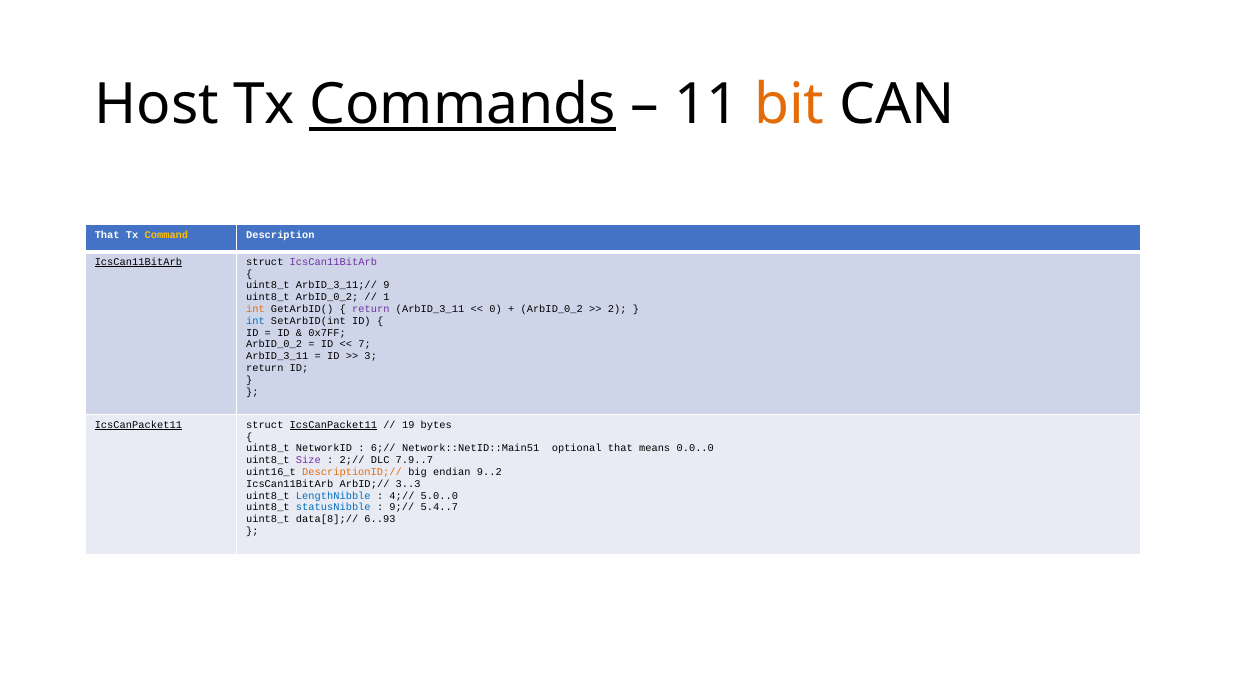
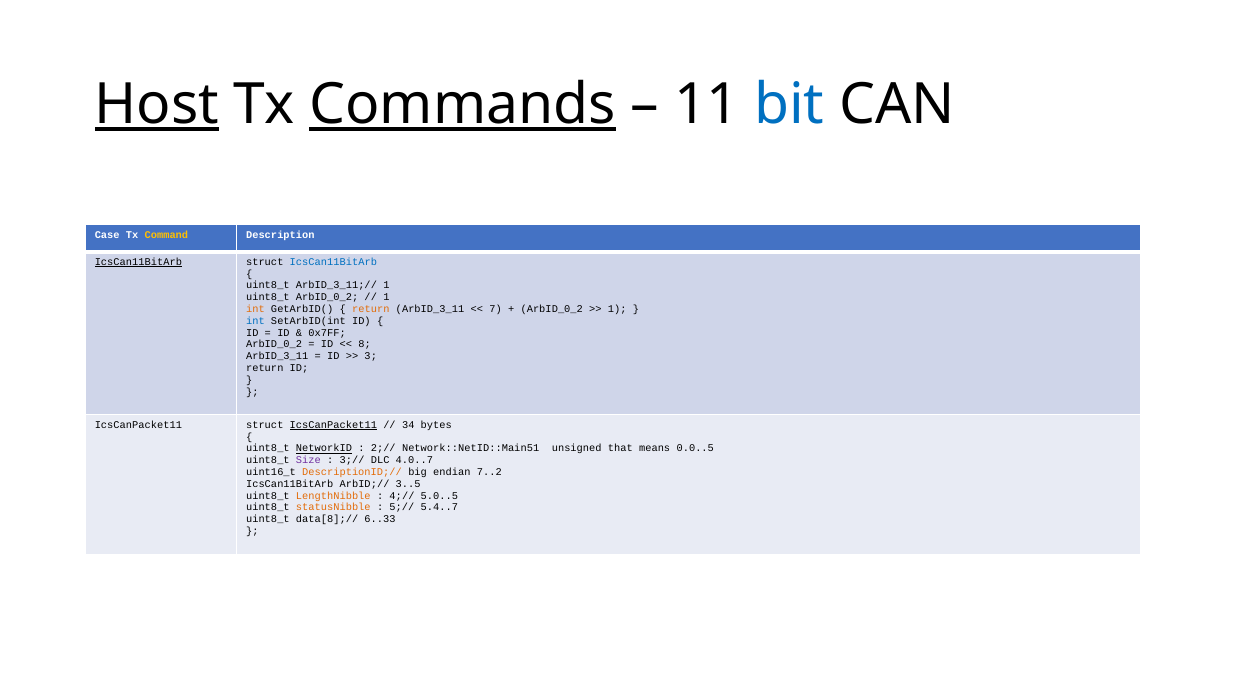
Host underline: none -> present (157, 104)
bit colour: orange -> blue (789, 104)
That: That -> Case (107, 235)
IcsCan11BitArb colour: purple -> blue (333, 262)
9: 9 -> 1 (386, 286)
return colour: purple -> orange (371, 309)
0: 0 -> 7 (496, 309)
2: 2 -> 1 (617, 309)
7: 7 -> 8 (365, 345)
IcsCanPacket11 underline: present -> none (138, 425)
19: 19 -> 34 (408, 425)
NetworkID underline: none -> present (324, 449)
6;//: 6;// -> 2;// (383, 449)
optional: optional -> unsigned (577, 449)
0.0..0: 0.0..0 -> 0.0..5 (695, 449)
2;//: 2;// -> 3;// (352, 460)
7.9..7: 7.9..7 -> 4.0..7 (414, 460)
9..2: 9..2 -> 7..2 (489, 472)
3..3: 3..3 -> 3..5 (408, 484)
LengthNibble colour: blue -> orange (333, 496)
5.0..0: 5.0..0 -> 5.0..5 (439, 496)
statusNibble colour: blue -> orange (333, 508)
9;//: 9;// -> 5;// (402, 508)
6..93: 6..93 -> 6..33 (380, 519)
